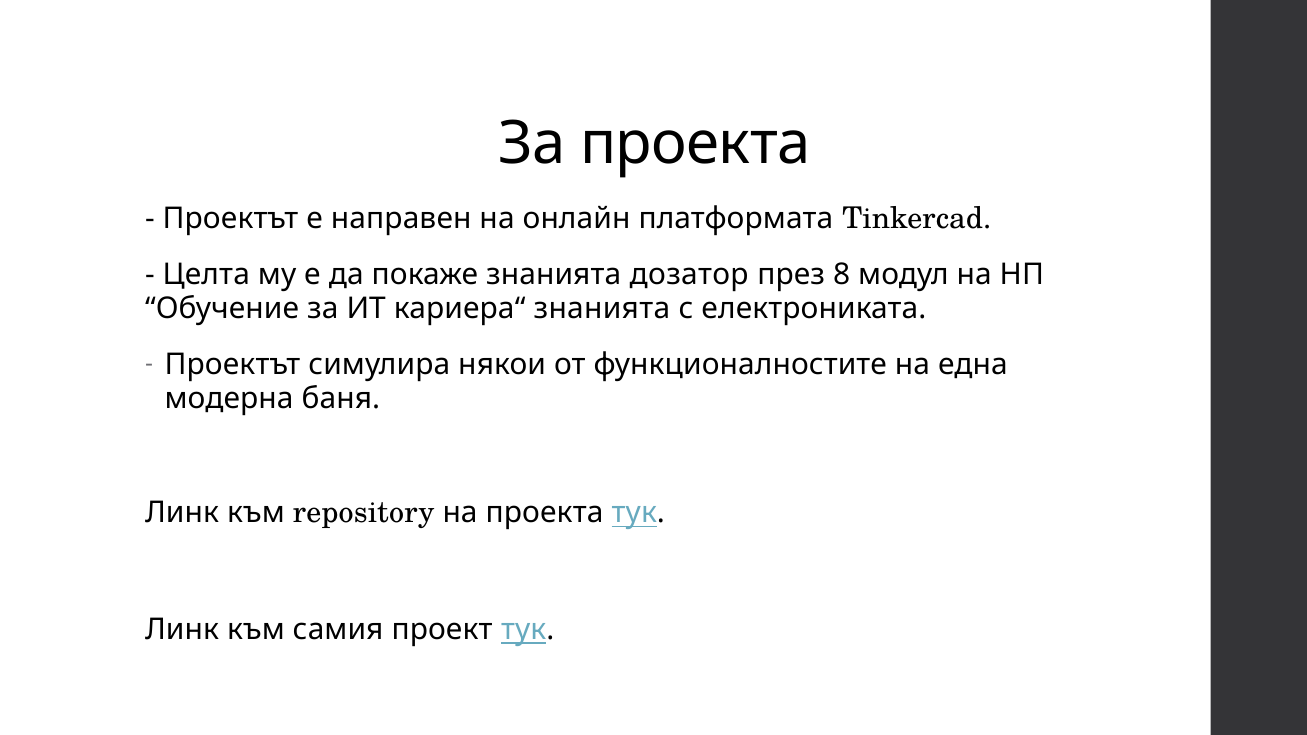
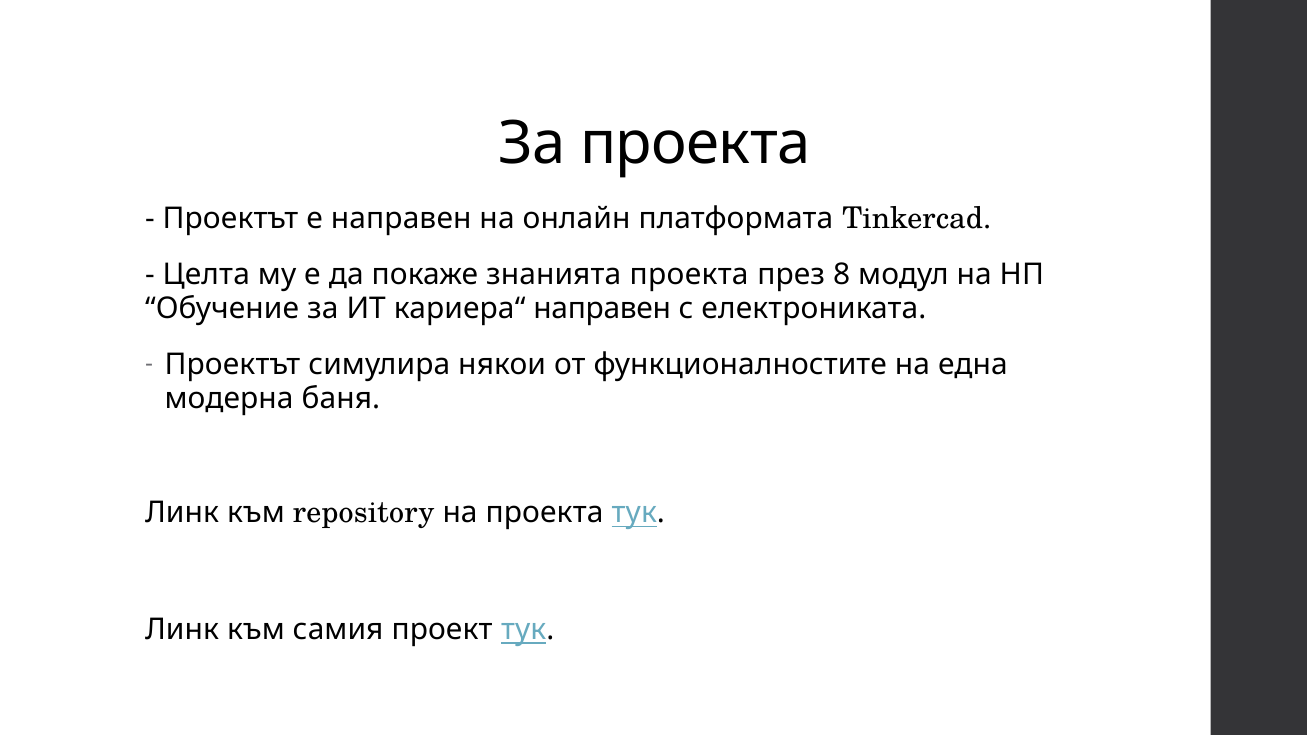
знанията дозатор: дозатор -> проекта (689, 274)
кариера“ знанията: знанията -> направен (602, 308)
